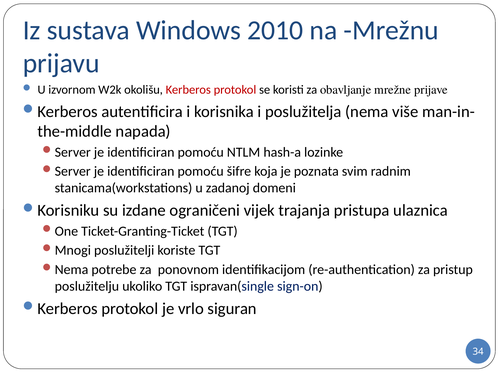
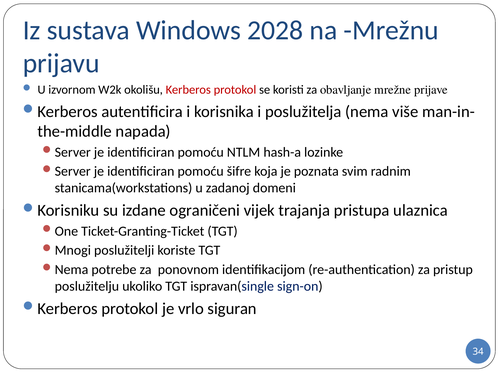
2010: 2010 -> 2028 (275, 30)
